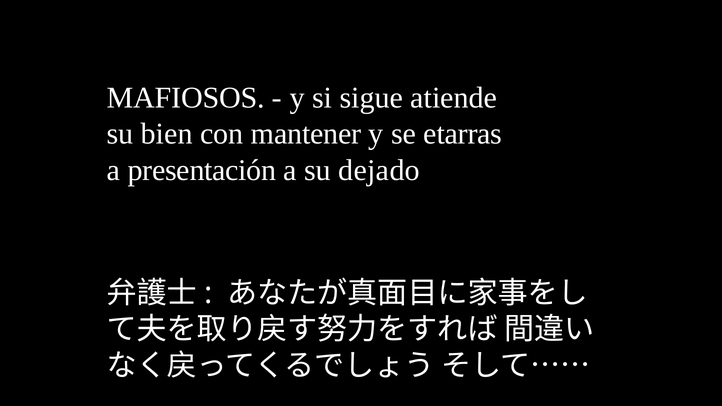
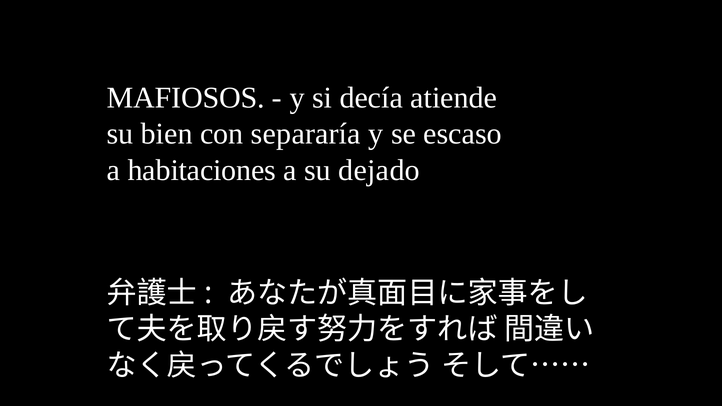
sigue: sigue -> decía (371, 98)
mantener: mantener -> separaría (306, 134)
etarras: etarras -> escaso (463, 134)
presentación: presentación -> habitaciones (202, 170)
